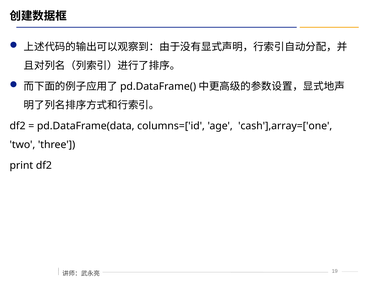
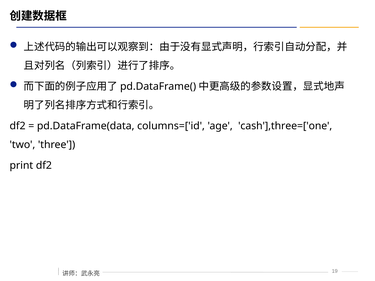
cash'],array=['one: cash'],array=['one -> cash'],three=['one (285, 126)
